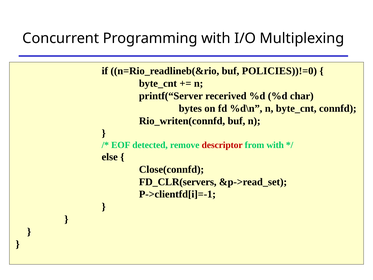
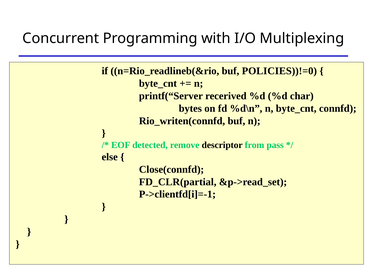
descriptor colour: red -> black (222, 145)
from with: with -> pass (275, 145)
FD_CLR(servers: FD_CLR(servers -> FD_CLR(partial (178, 182)
